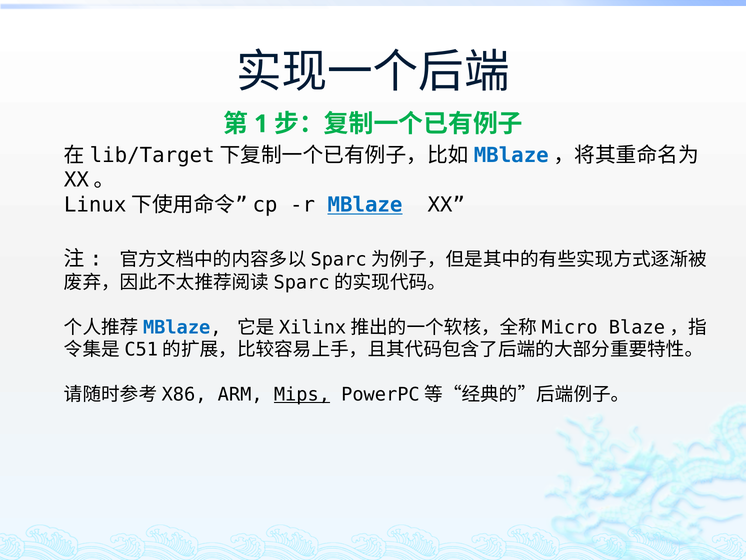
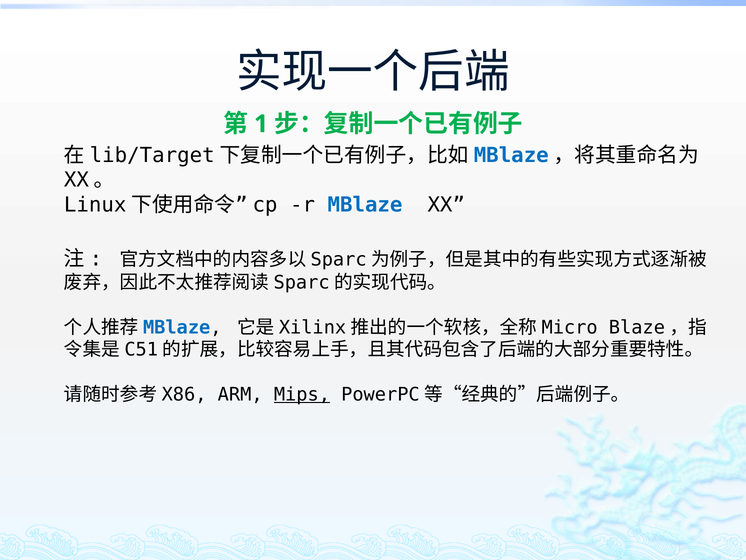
MBlaze underline: present -> none (365, 205)
